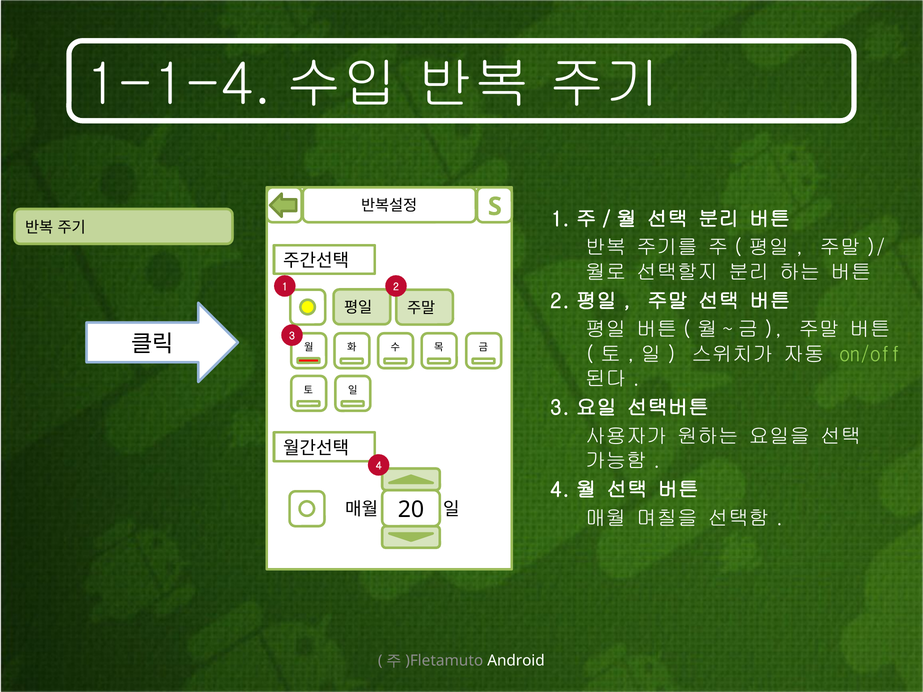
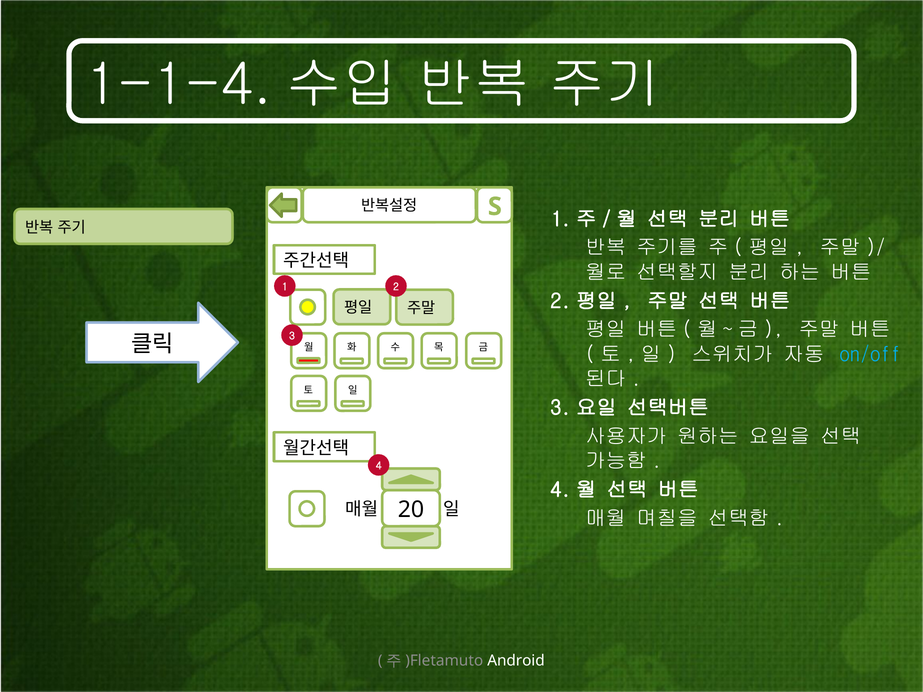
on/off colour: light green -> light blue (870, 354)
